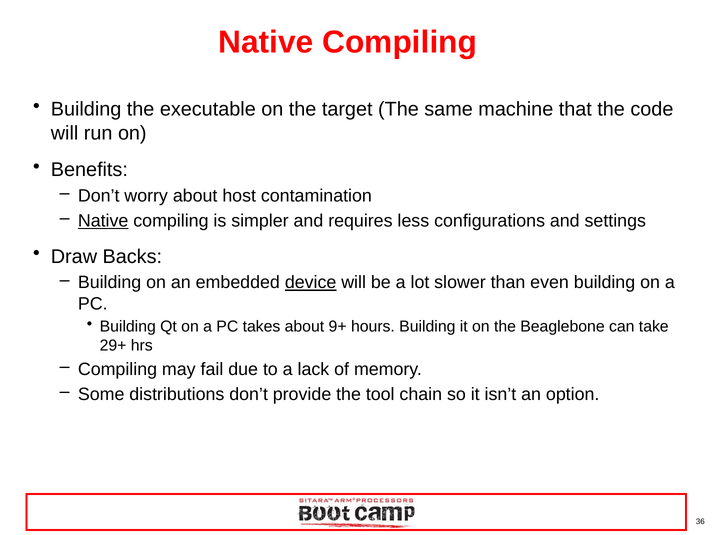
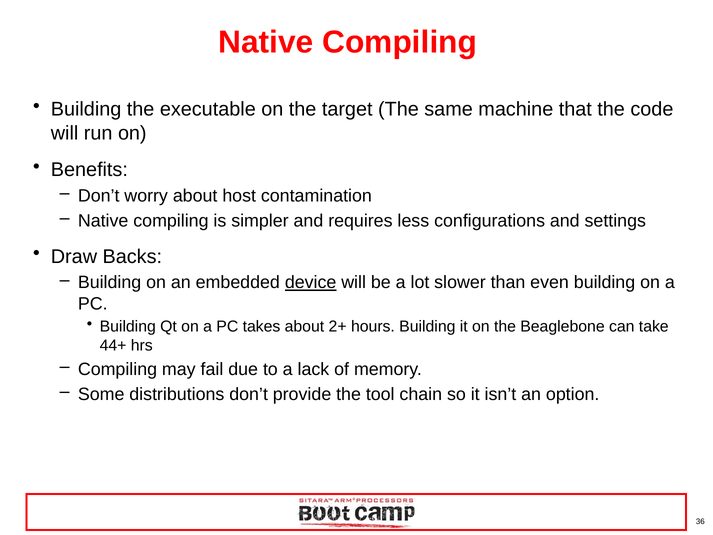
Native underline: present -> none (103, 221)
9+: 9+ -> 2+ (338, 326)
29+: 29+ -> 44+ (113, 345)
